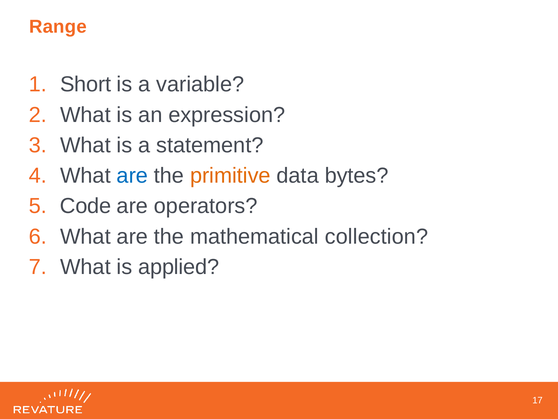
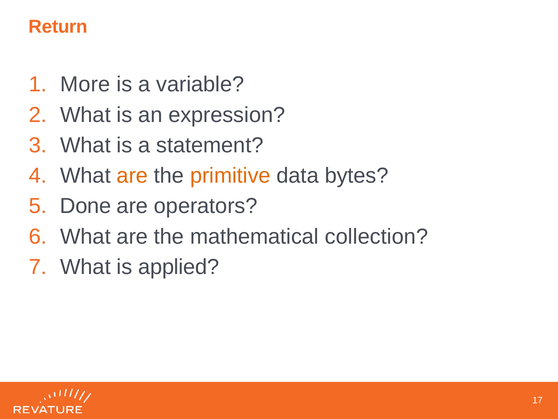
Range: Range -> Return (58, 27)
Short: Short -> More (85, 84)
are colour: blue -> orange (132, 176)
Code: Code -> Done (86, 206)
